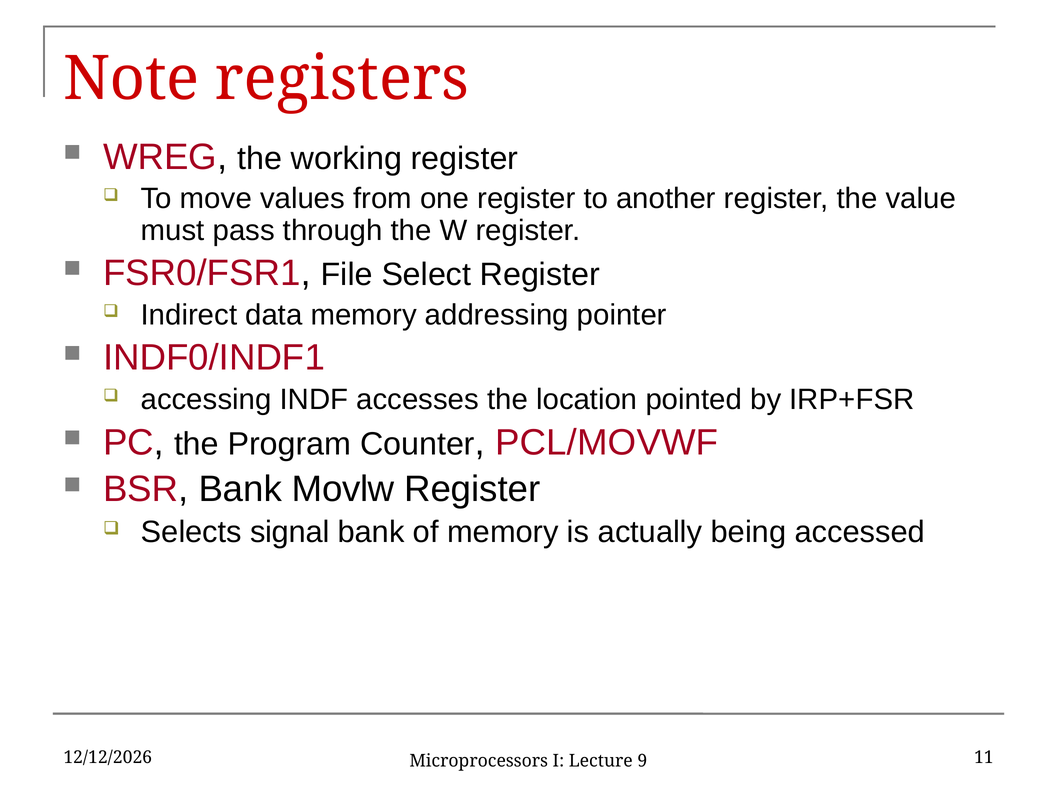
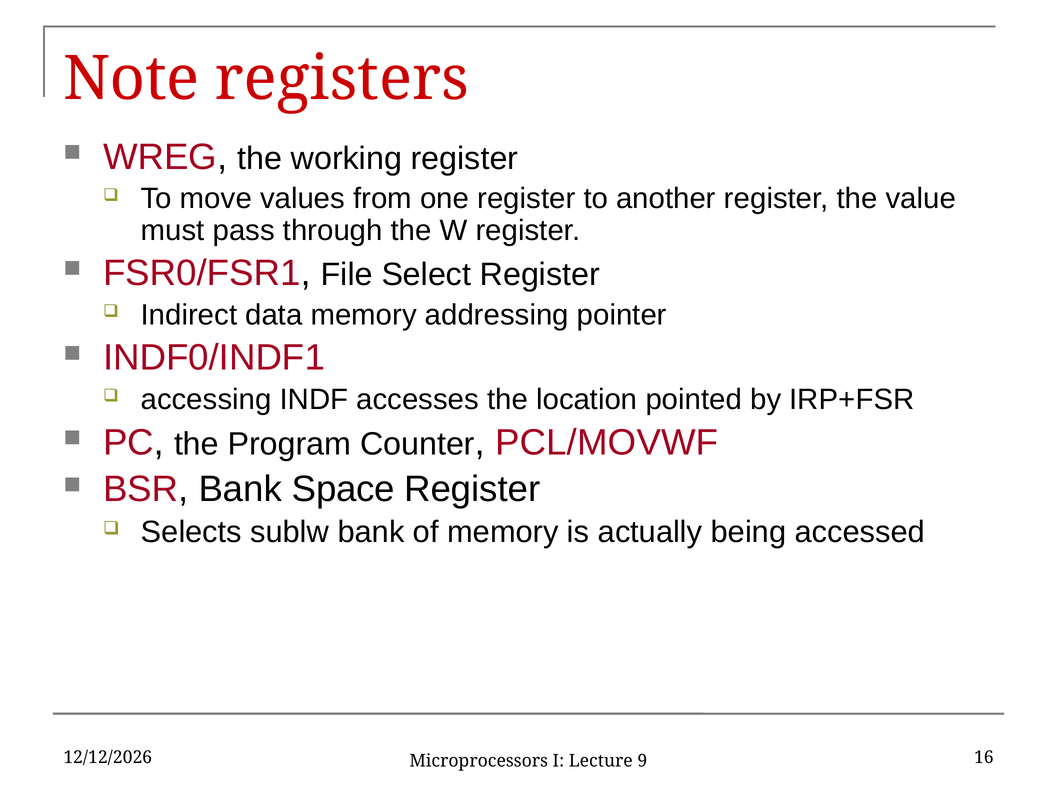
Movlw: Movlw -> Space (343, 489)
signal: signal -> sublw (290, 532)
11: 11 -> 16 (984, 757)
